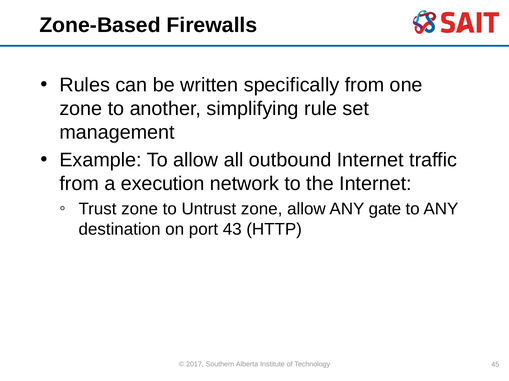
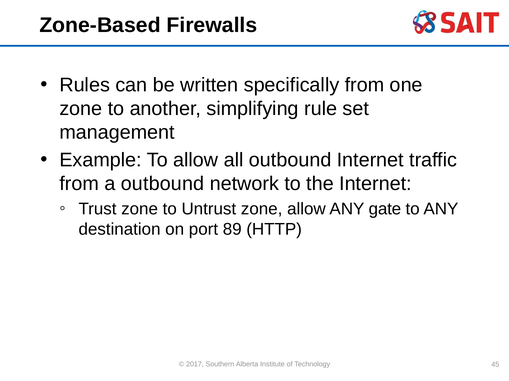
a execution: execution -> outbound (163, 184)
43: 43 -> 89 (232, 230)
